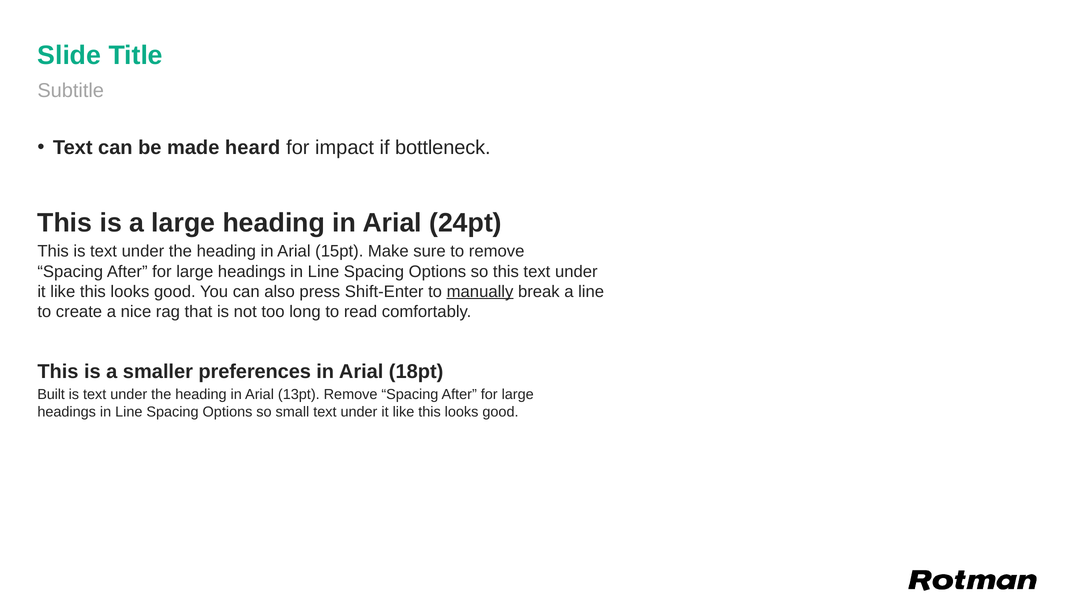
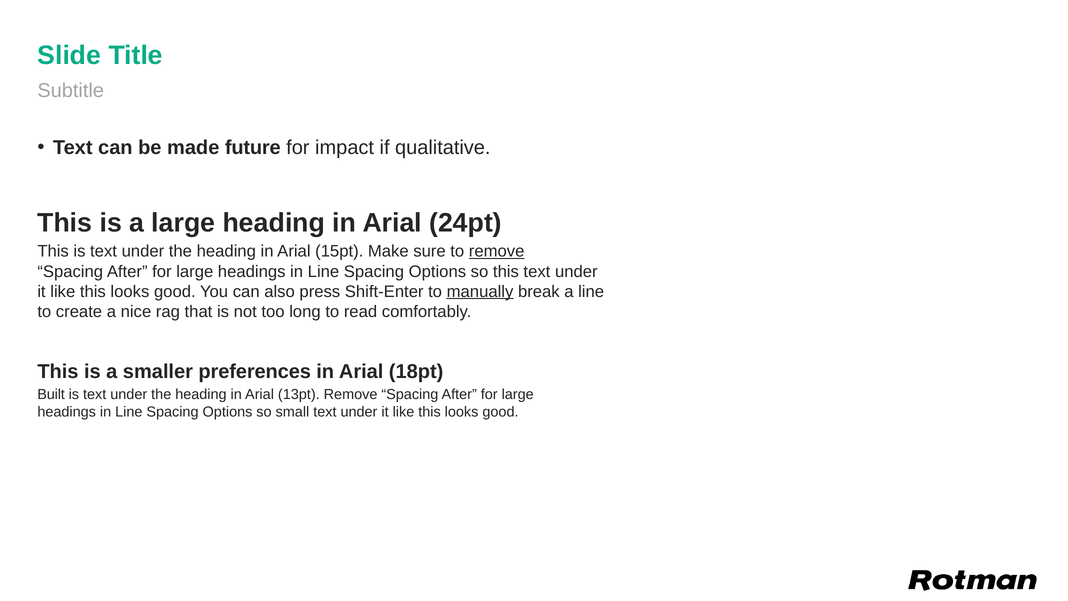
heard: heard -> future (253, 147)
bottleneck: bottleneck -> qualitative (443, 147)
remove underline: none -> present (497, 251)
